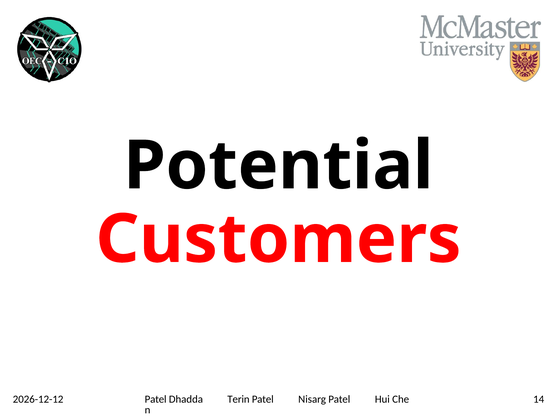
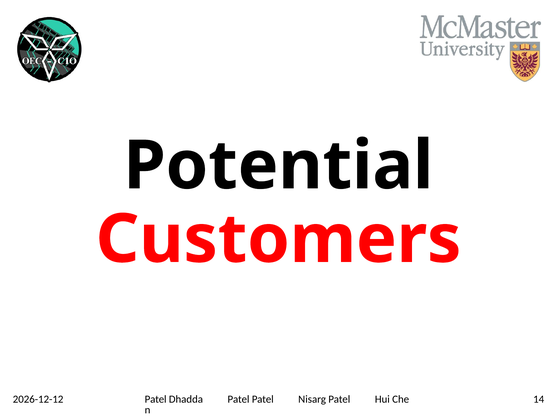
Dhadda Terin: Terin -> Patel (238, 399)
